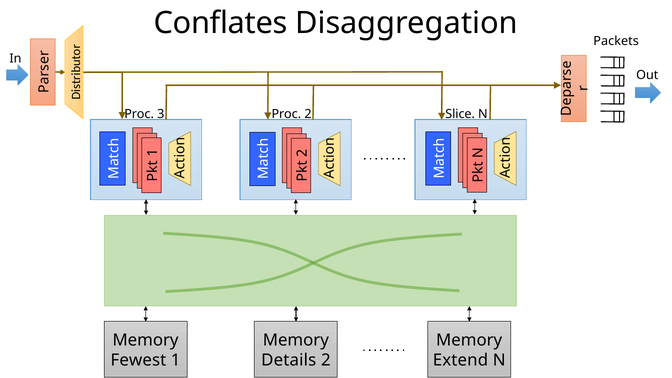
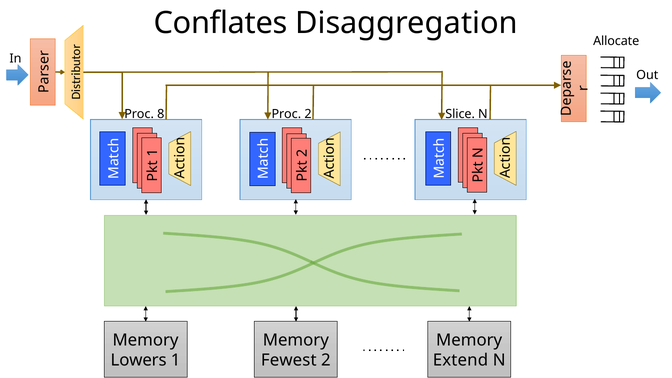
Packets: Packets -> Allocate (616, 41)
3: 3 -> 8 (161, 114)
Fewest: Fewest -> Lowers (139, 360)
Details: Details -> Fewest (289, 360)
